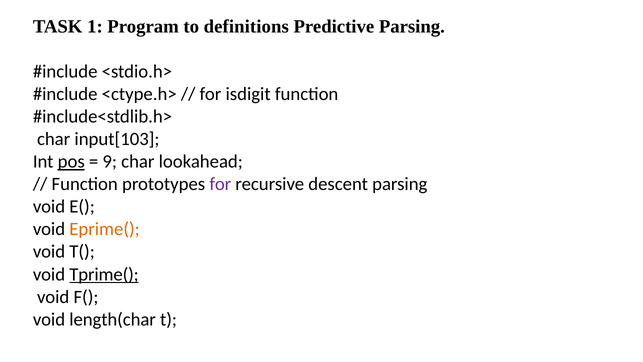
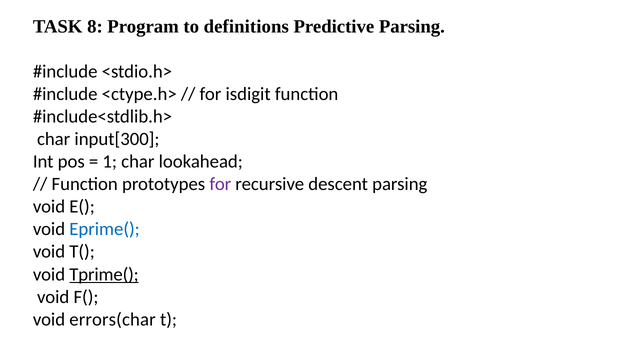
1: 1 -> 8 (95, 26)
input[103: input[103 -> input[300 (117, 139)
pos underline: present -> none (71, 162)
9: 9 -> 1 (110, 162)
Eprime( colour: orange -> blue (105, 229)
length(char: length(char -> errors(char (112, 319)
